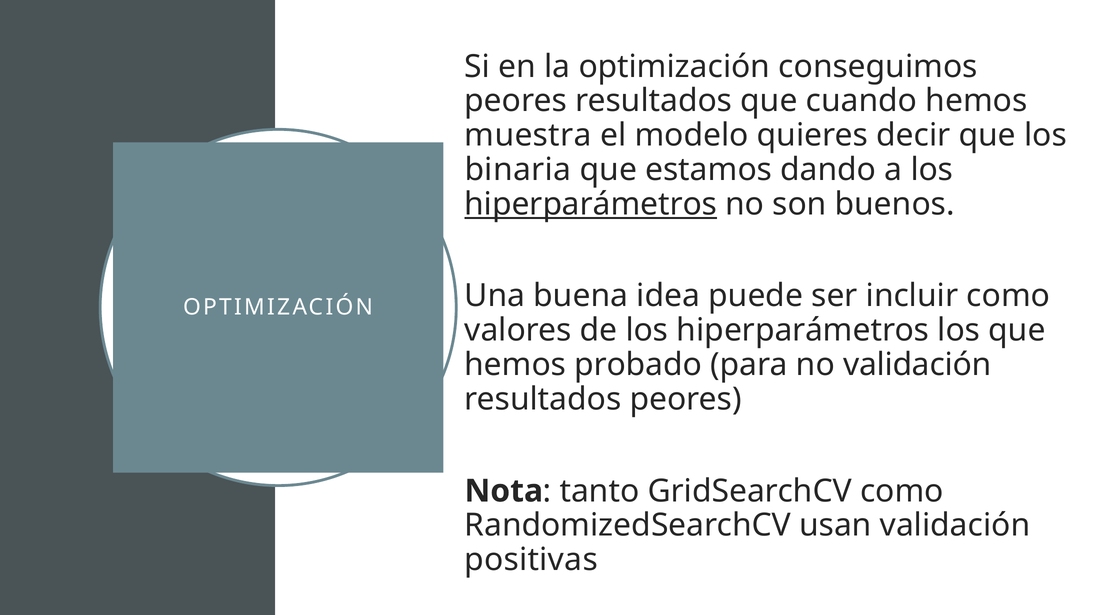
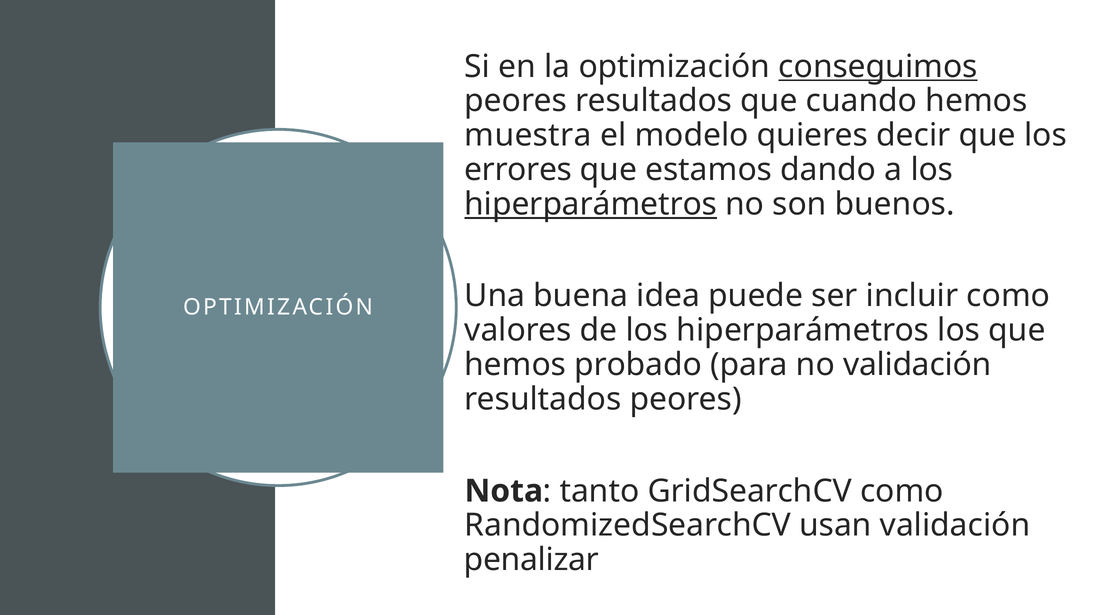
conseguimos underline: none -> present (878, 66)
binaria: binaria -> errores (518, 170)
positivas: positivas -> penalizar (531, 560)
